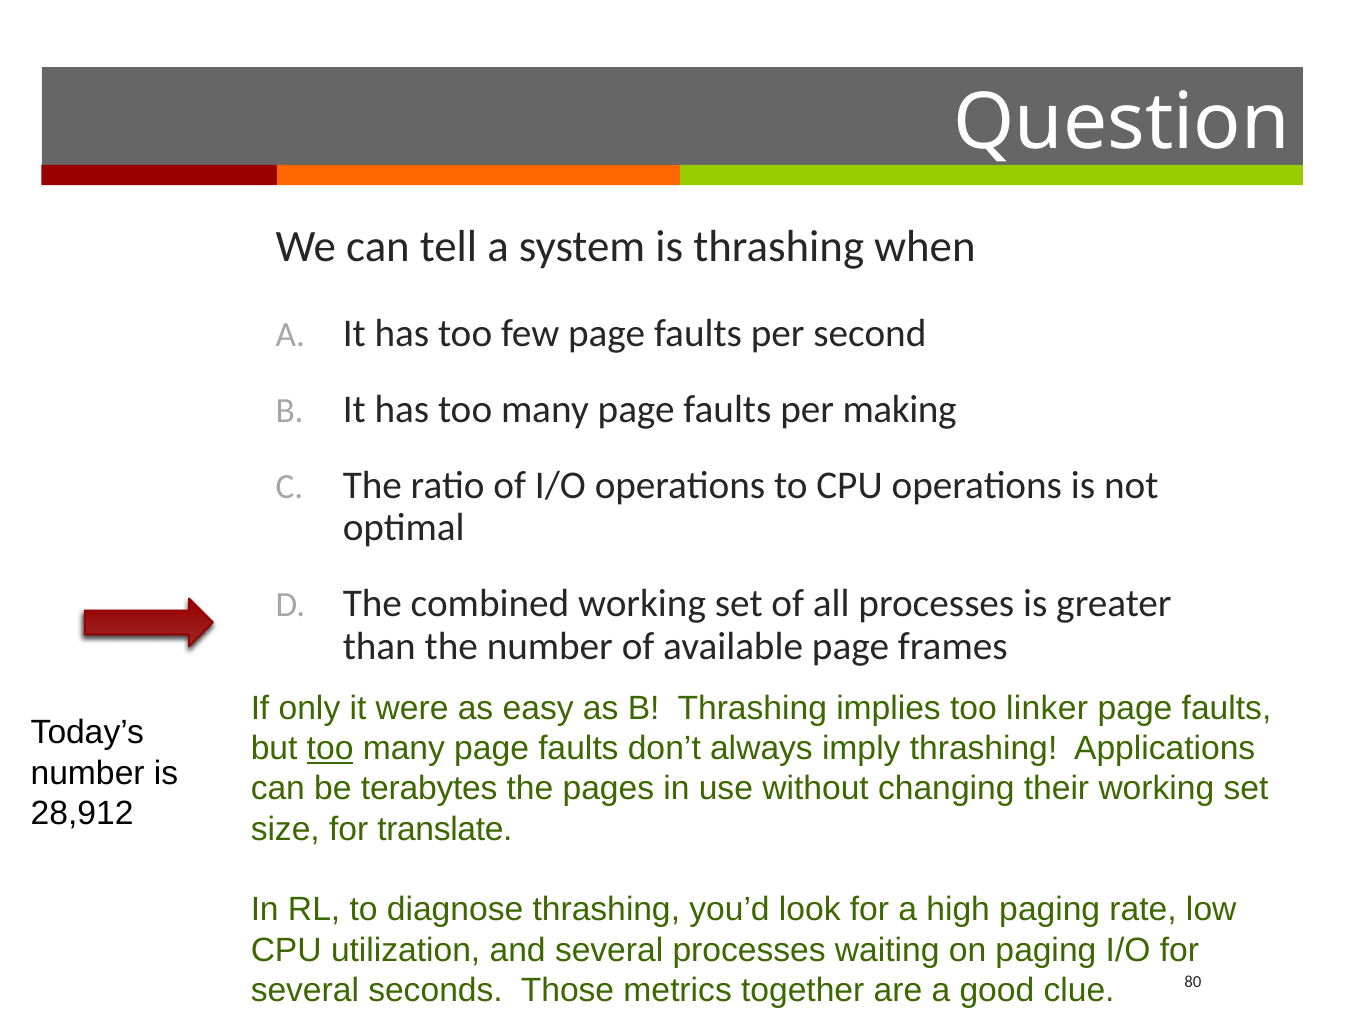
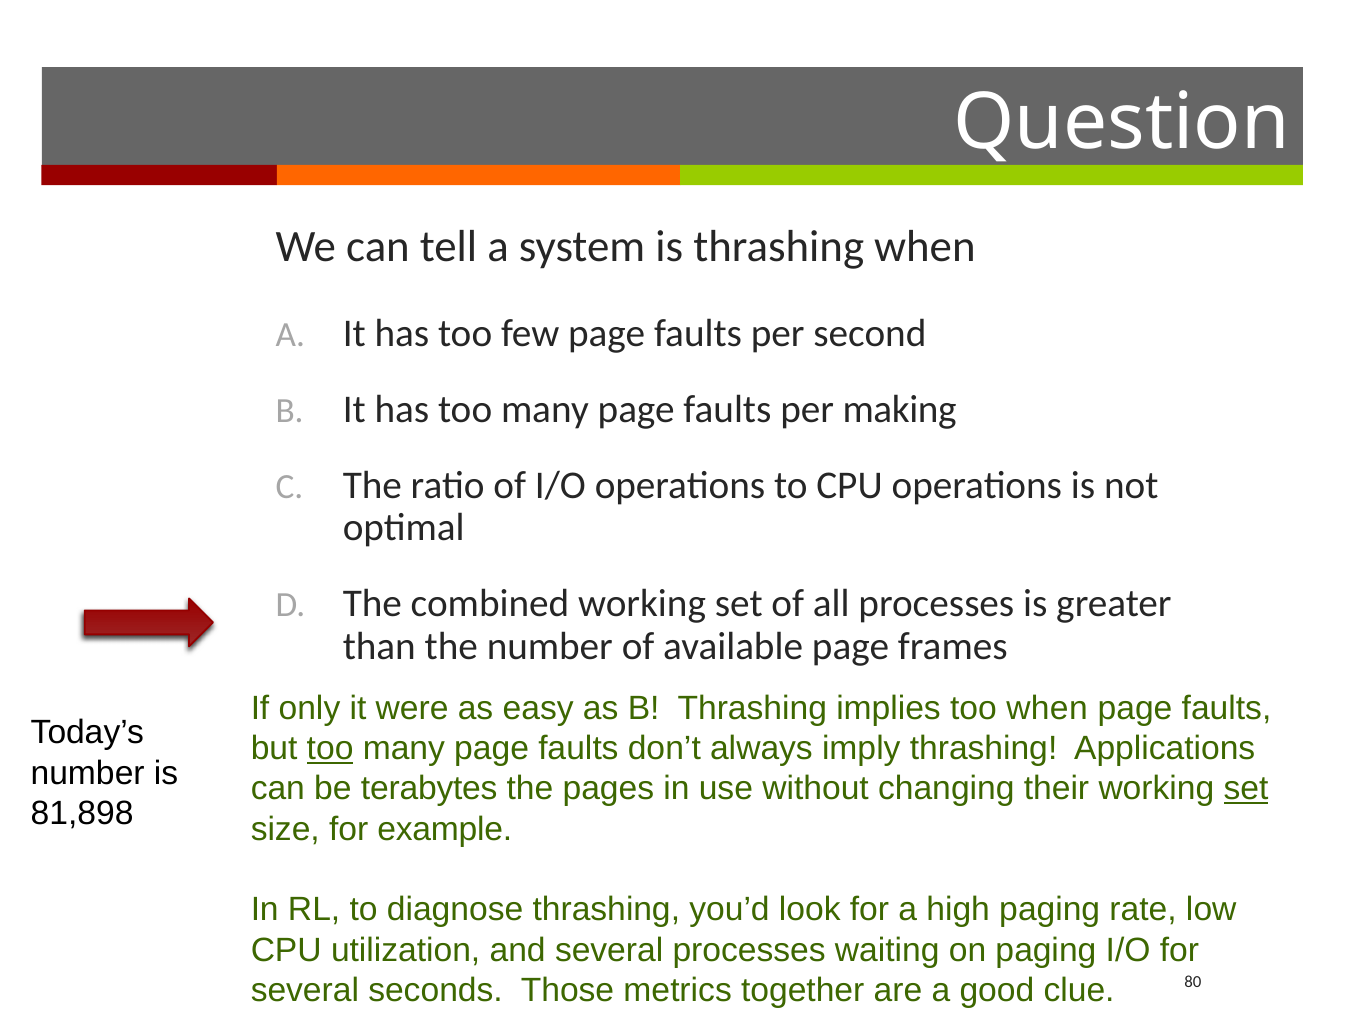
too linker: linker -> when (1047, 708)
set underline: none -> present (1246, 788)
28,912: 28,912 -> 81,898 (82, 813)
translate: translate -> example (445, 829)
